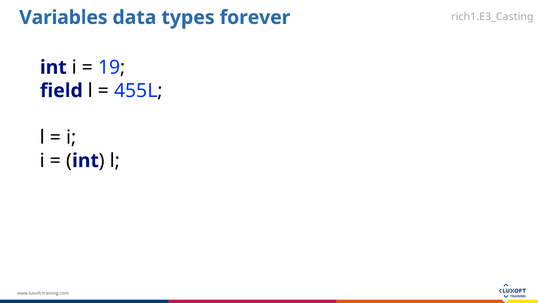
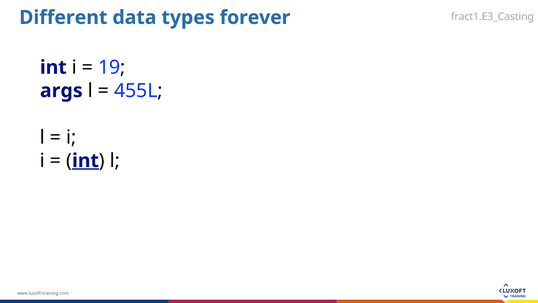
rich1.E3_Casting: rich1.E3_Casting -> fract1.E3_Casting (492, 17)
Variables: Variables -> Different (63, 18)
field: field -> args (61, 91)
int underline: none -> present (85, 160)
